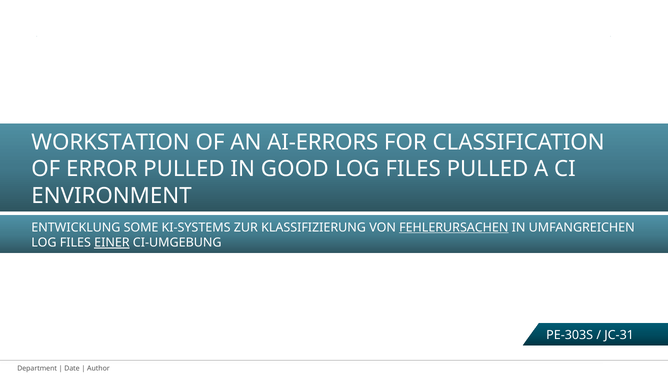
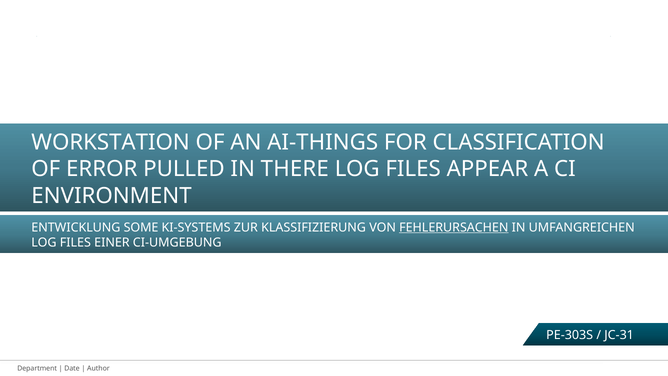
AI-ERRORS: AI-ERRORS -> AI-THINGS (323, 142)
GOOD: GOOD -> THERE (295, 169)
FILES PULLED: PULLED -> APPEAR (487, 169)
EINER underline: present -> none (112, 242)
